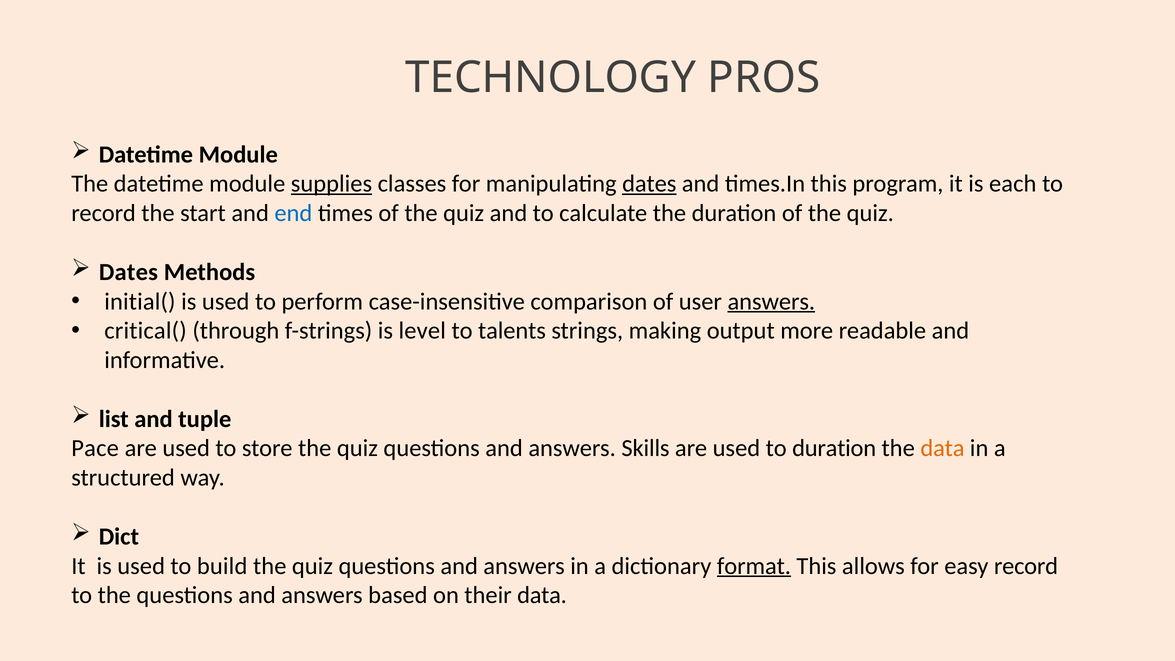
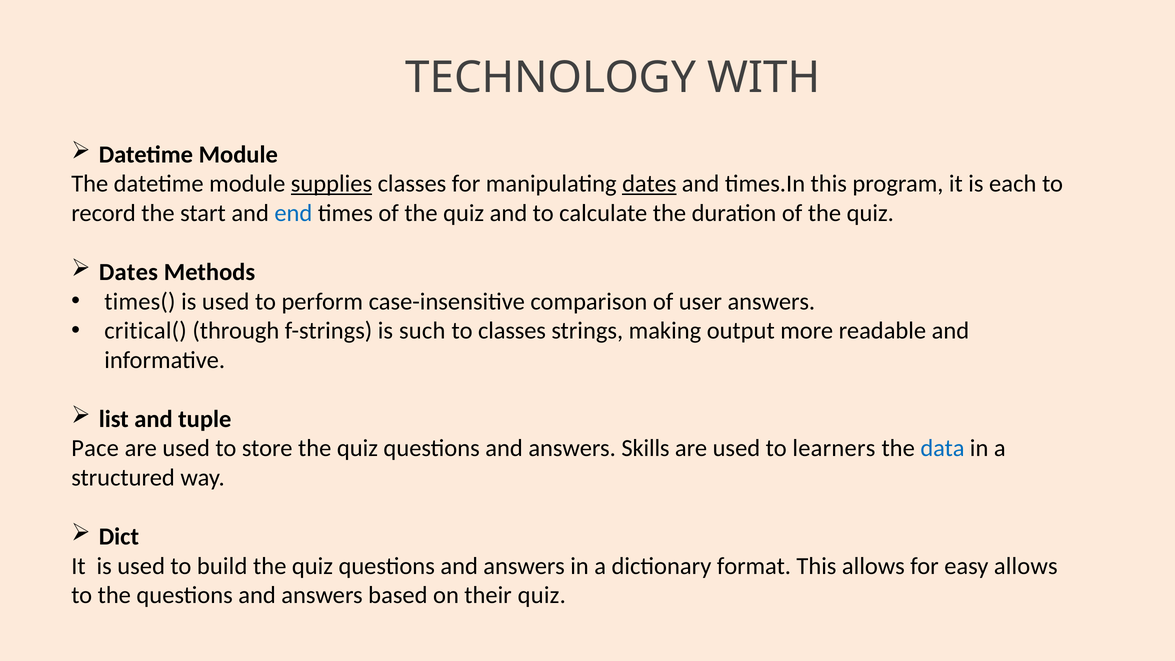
PROS: PROS -> WITH (764, 78)
initial(: initial( -> times( (140, 301)
answers underline: present -> none (771, 301)
level: level -> such (422, 331)
to talents: talents -> classes (512, 331)
to duration: duration -> learners (834, 448)
data colour: orange -> blue (942, 448)
format underline: present -> none (754, 566)
easy record: record -> allows (1026, 566)
their data: data -> quiz (542, 595)
